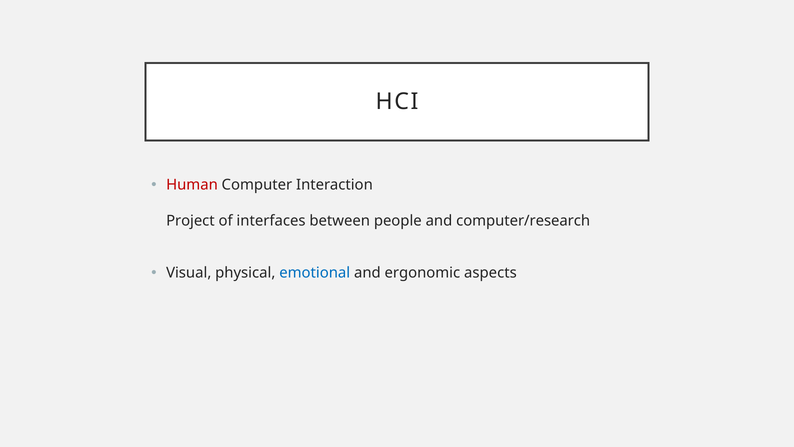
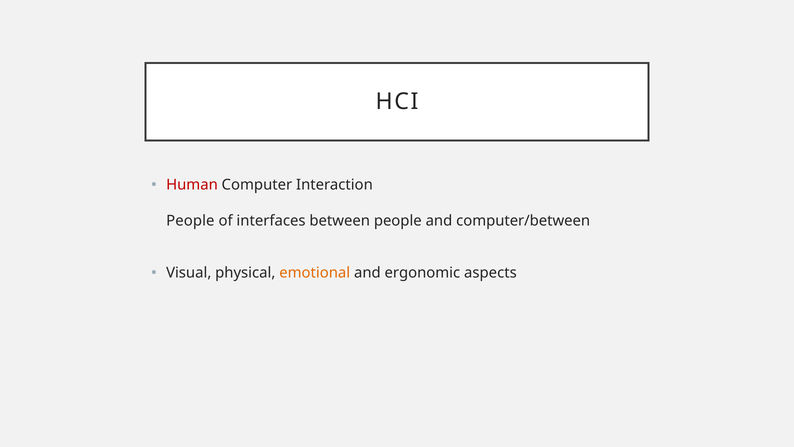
Project: Project -> People (190, 220)
computer/research: computer/research -> computer/between (523, 220)
emotional colour: blue -> orange (315, 273)
